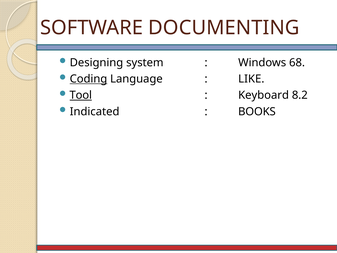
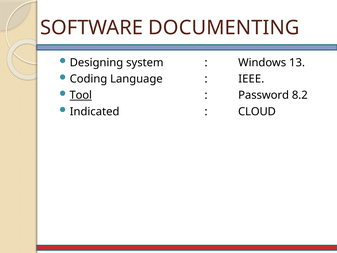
68: 68 -> 13 (297, 63)
Coding underline: present -> none (88, 79)
LIKE: LIKE -> IEEE (251, 79)
Keyboard: Keyboard -> Password (264, 95)
BOOKS: BOOKS -> CLOUD (257, 111)
